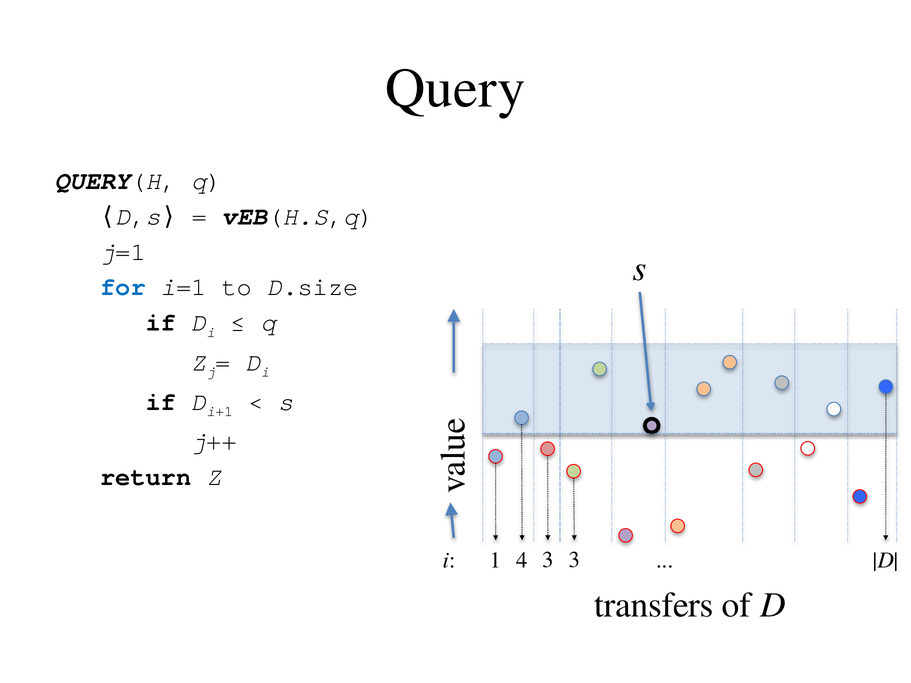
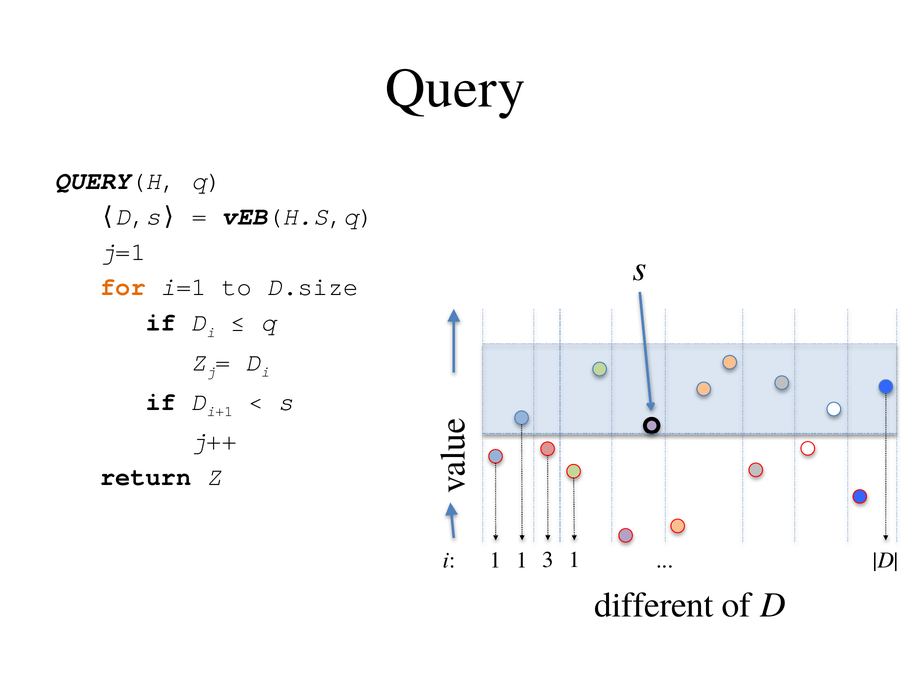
for colour: blue -> orange (123, 287)
1 4: 4 -> 1 (522, 560)
3 3: 3 -> 1 (574, 560)
transfers: transfers -> different (654, 605)
